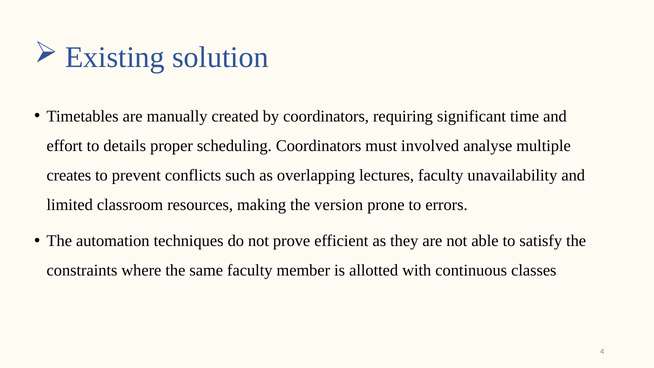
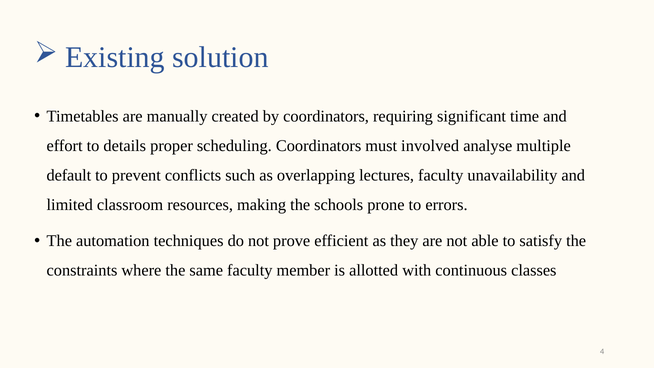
creates: creates -> default (69, 175)
version: version -> schools (339, 205)
